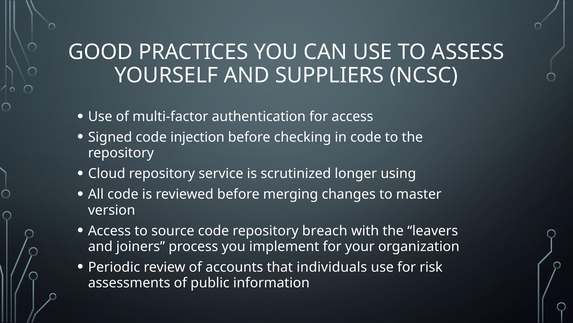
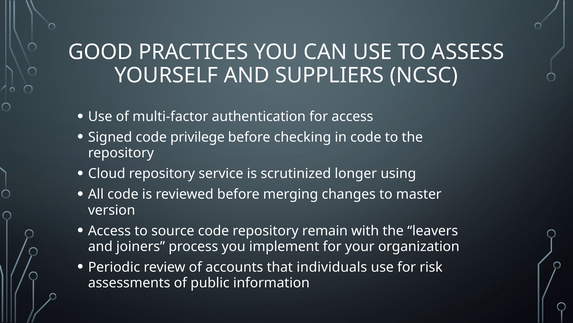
injection: injection -> privilege (197, 137)
breach: breach -> remain (325, 230)
